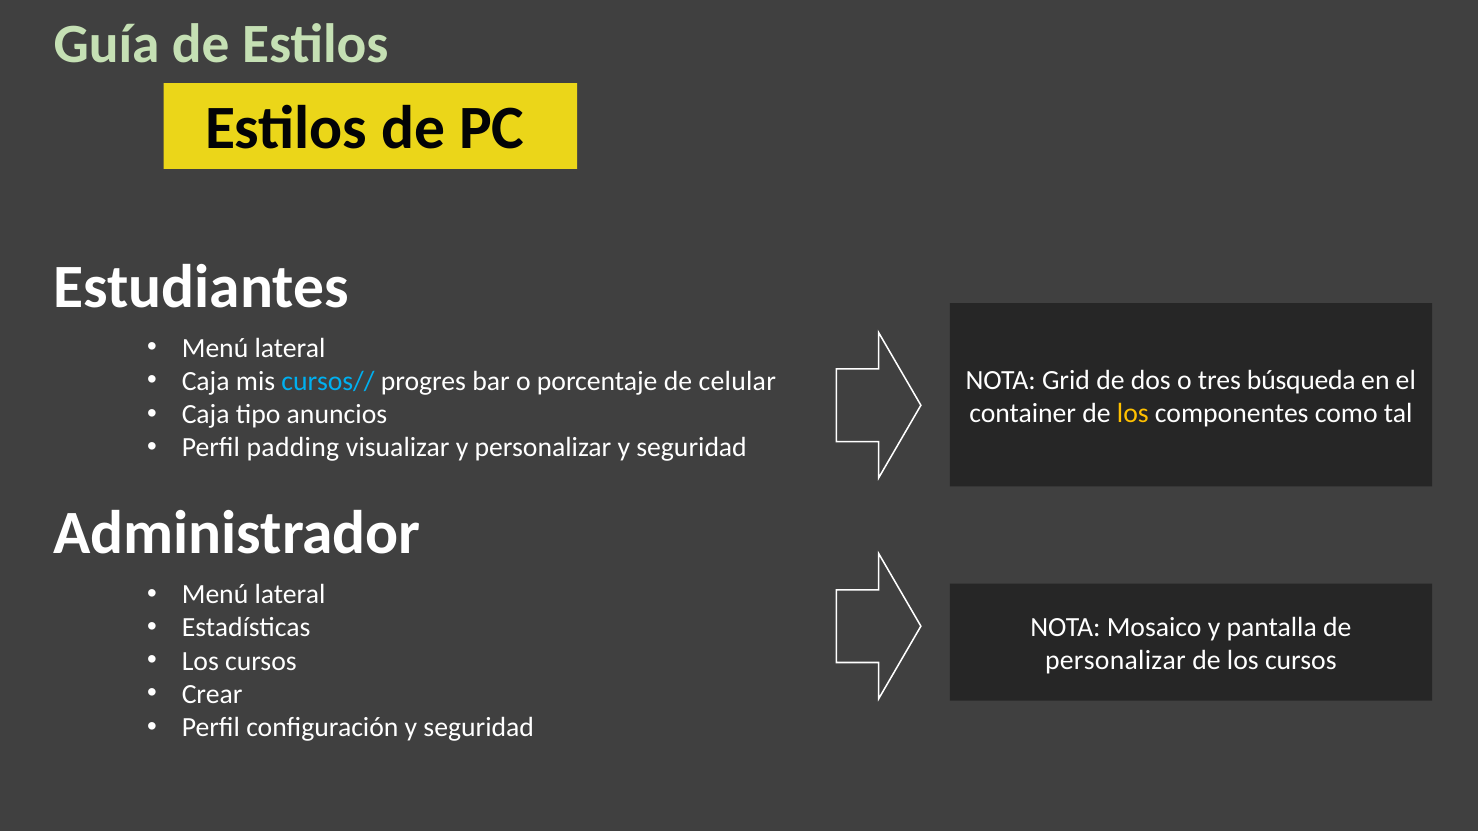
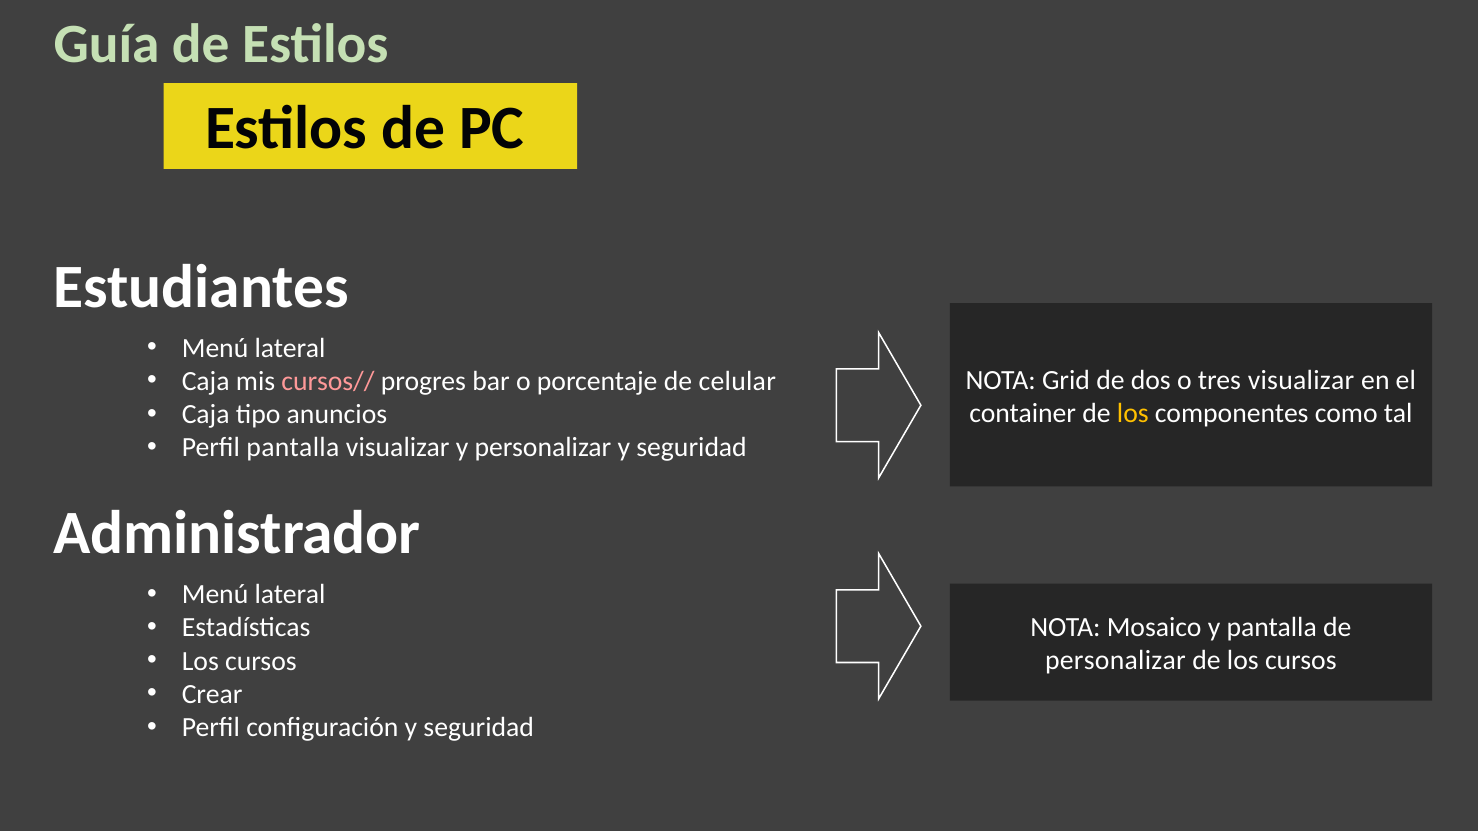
cursos// colour: light blue -> pink (328, 381)
tres búsqueda: búsqueda -> visualizar (1301, 380)
Perfil padding: padding -> pantalla (293, 448)
